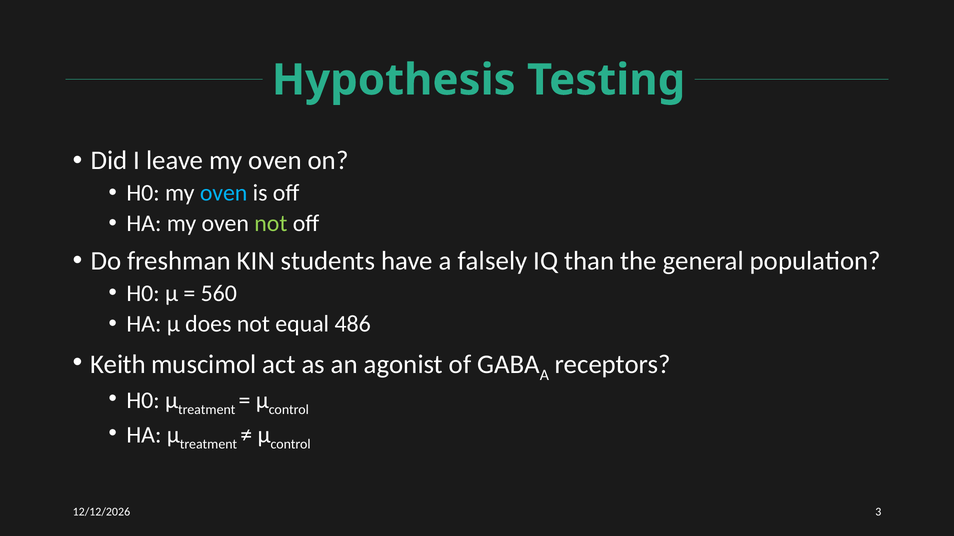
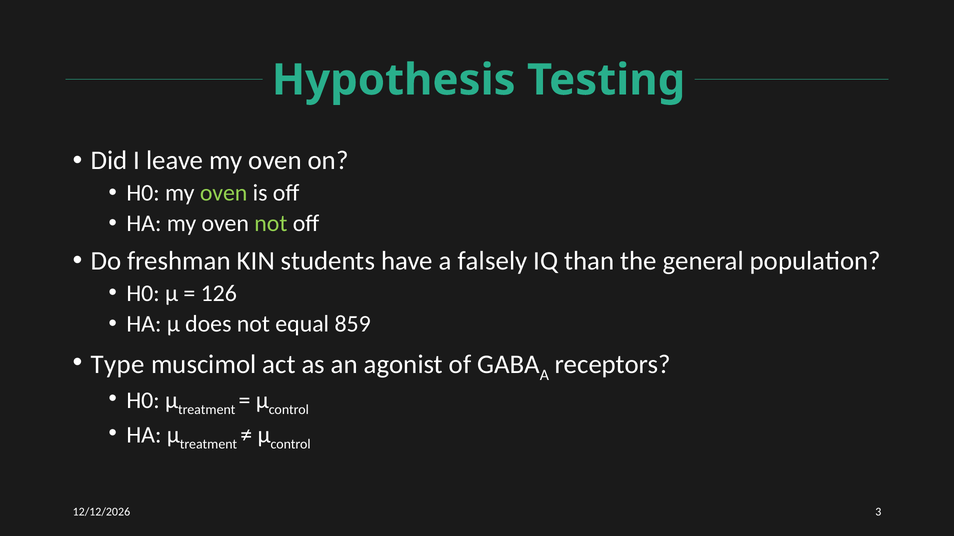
oven colour: light blue -> light green (224, 193)
560: 560 -> 126 (219, 294)
486: 486 -> 859 (353, 324)
Keith: Keith -> Type (118, 365)
